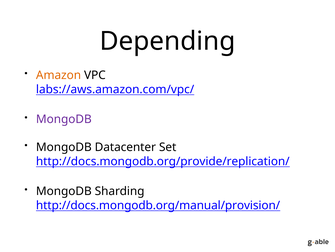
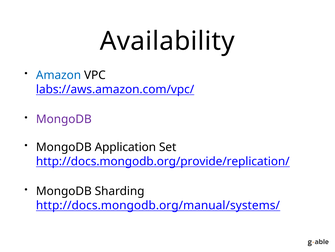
Depending: Depending -> Availability (167, 41)
Amazon colour: orange -> blue (59, 75)
Datacenter: Datacenter -> Application (125, 147)
http://docs.mongodb.org/manual/provision/: http://docs.mongodb.org/manual/provision/ -> http://docs.mongodb.org/manual/systems/ (158, 205)
